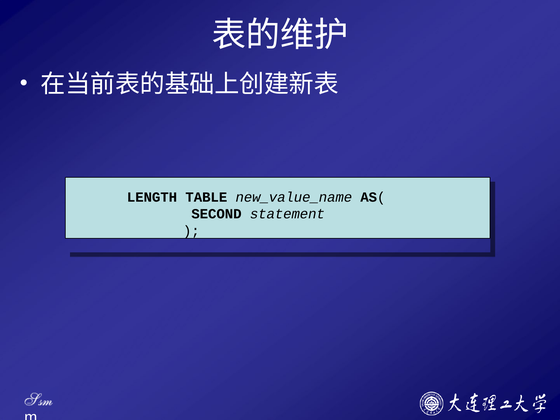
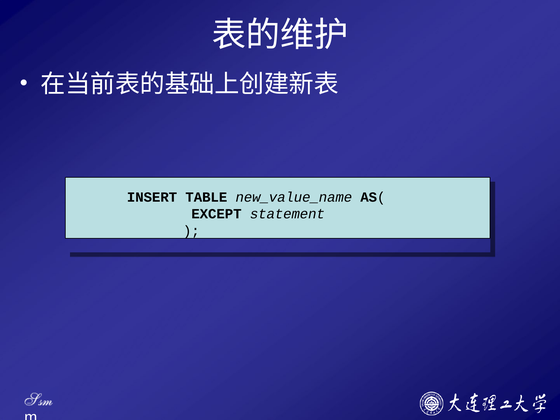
LENGTH: LENGTH -> INSERT (152, 197)
SECOND: SECOND -> EXCEPT (216, 214)
